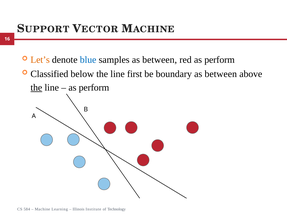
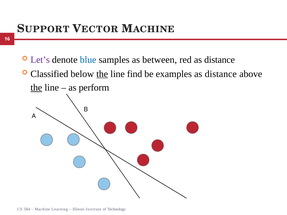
Let’s colour: orange -> purple (40, 60)
red as perform: perform -> distance (220, 60)
the underline: none -> present (102, 74)
first: first -> find (135, 74)
boundary: boundary -> examples (174, 74)
between: between -> distance (221, 74)
